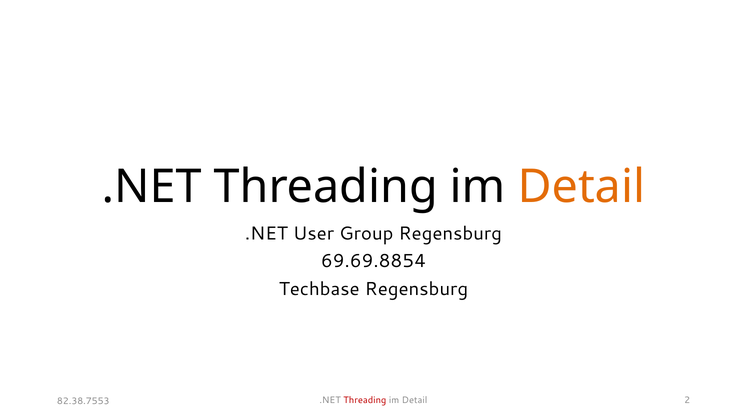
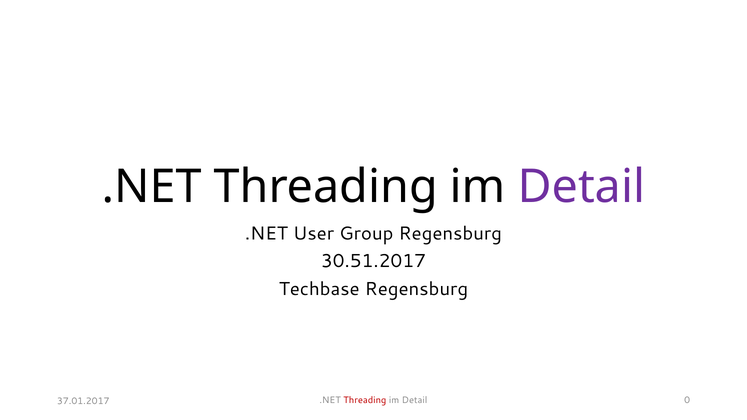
Detail colour: orange -> purple (581, 187)
69.69.8854: 69.69.8854 -> 30.51.2017 (373, 261)
2: 2 -> 0 (687, 400)
82.38.7553: 82.38.7553 -> 37.01.2017 (83, 401)
